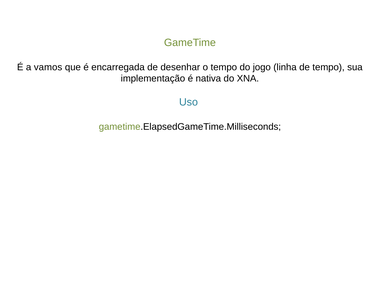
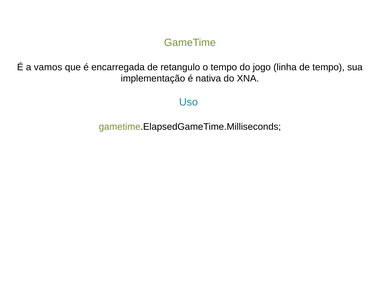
desenhar: desenhar -> retangulo (180, 67)
